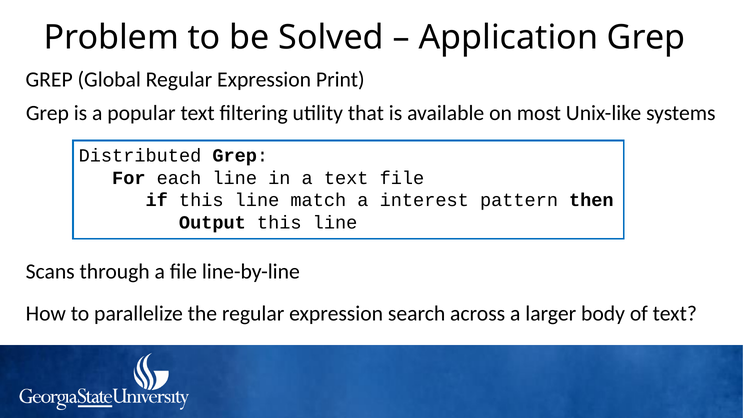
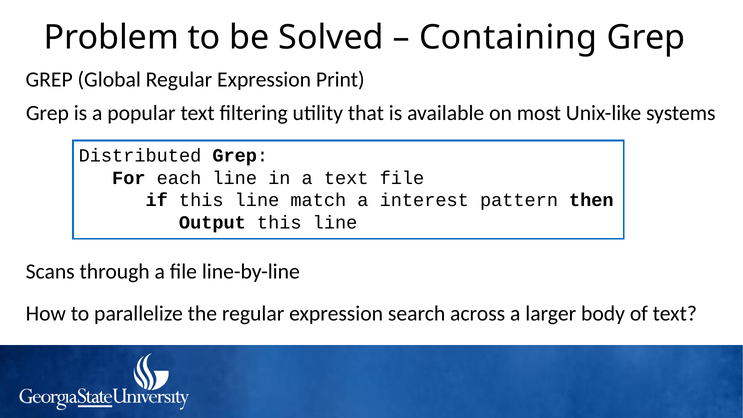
Application: Application -> Containing (508, 37)
